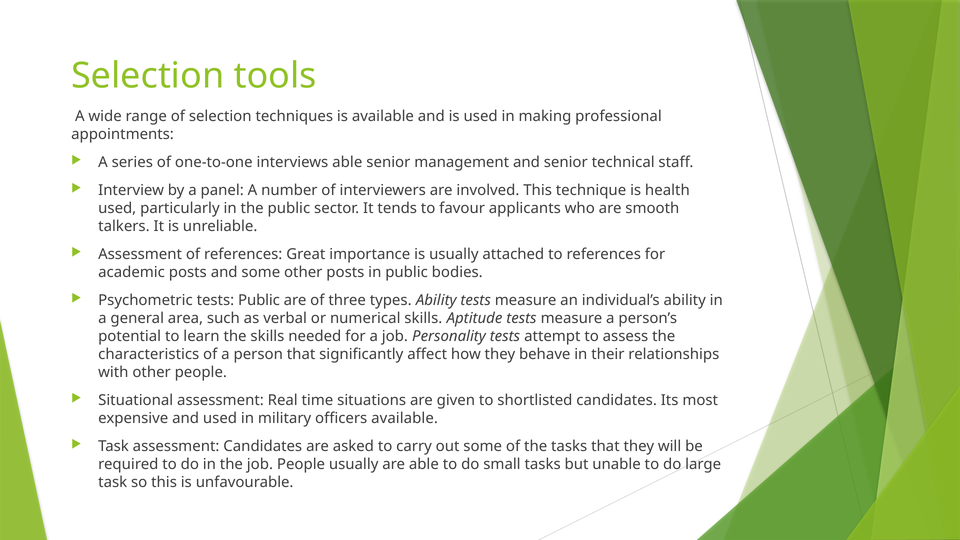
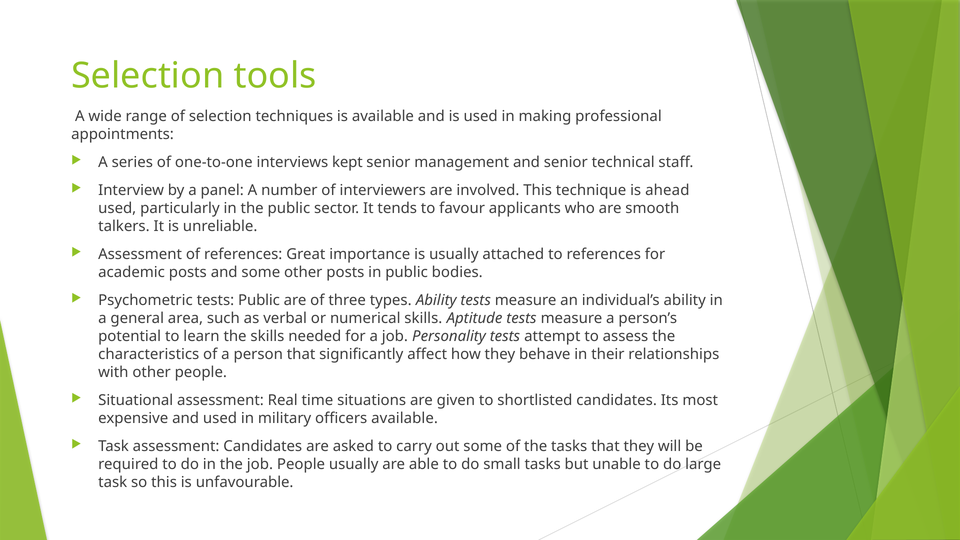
interviews able: able -> kept (347, 162)
health: health -> ahead (667, 190)
